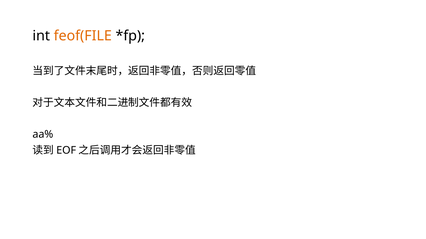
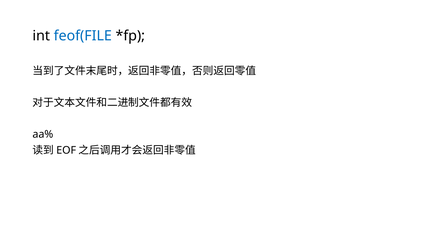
feof(FILE colour: orange -> blue (83, 36)
